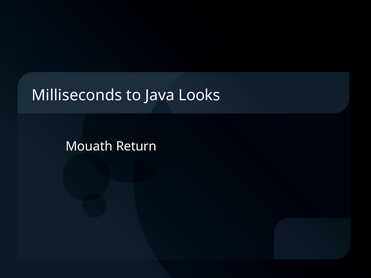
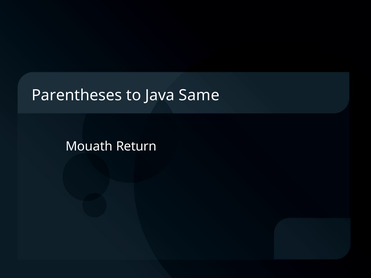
Milliseconds: Milliseconds -> Parentheses (77, 95)
Looks: Looks -> Same (199, 95)
